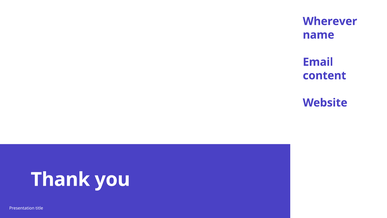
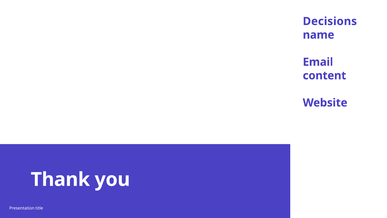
Wherever: Wherever -> Decisions (330, 21)
